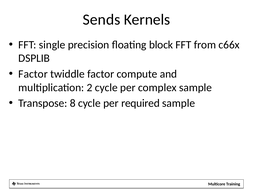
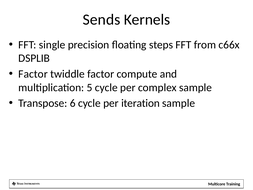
block: block -> steps (161, 45)
2: 2 -> 5 (90, 87)
8: 8 -> 6 (73, 103)
required: required -> iteration (140, 103)
